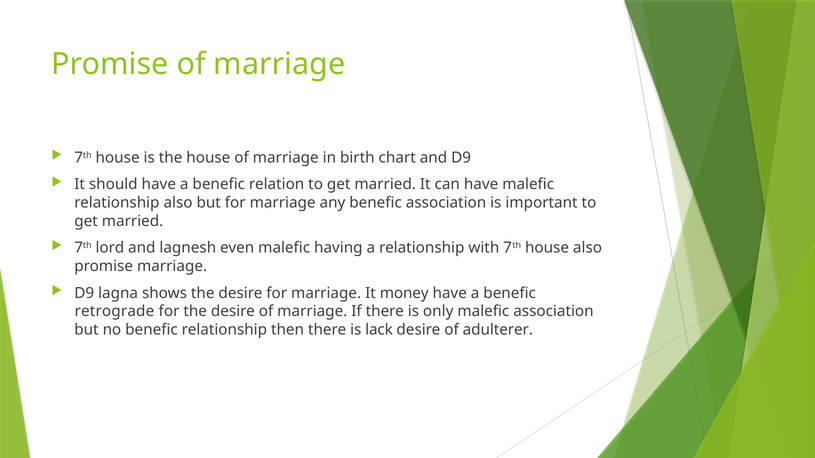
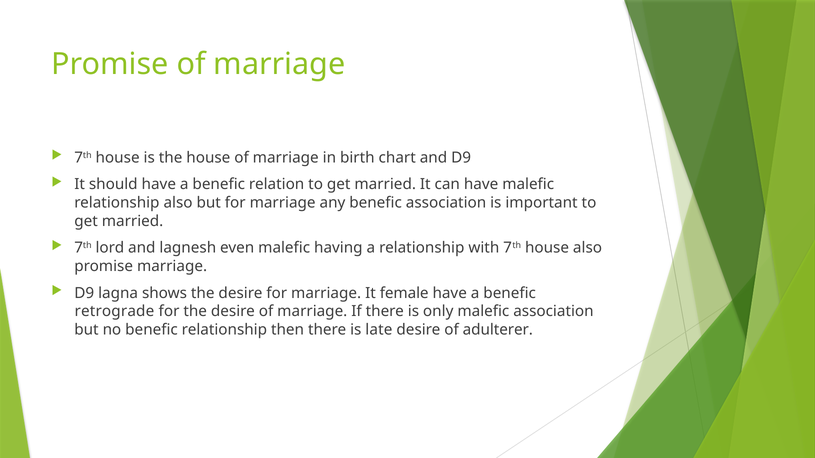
money: money -> female (404, 293)
lack: lack -> late (379, 330)
